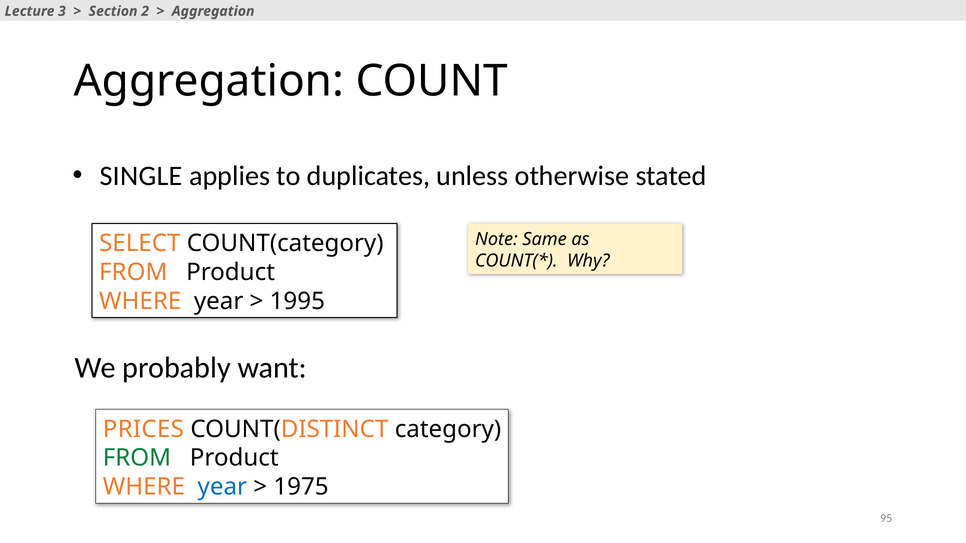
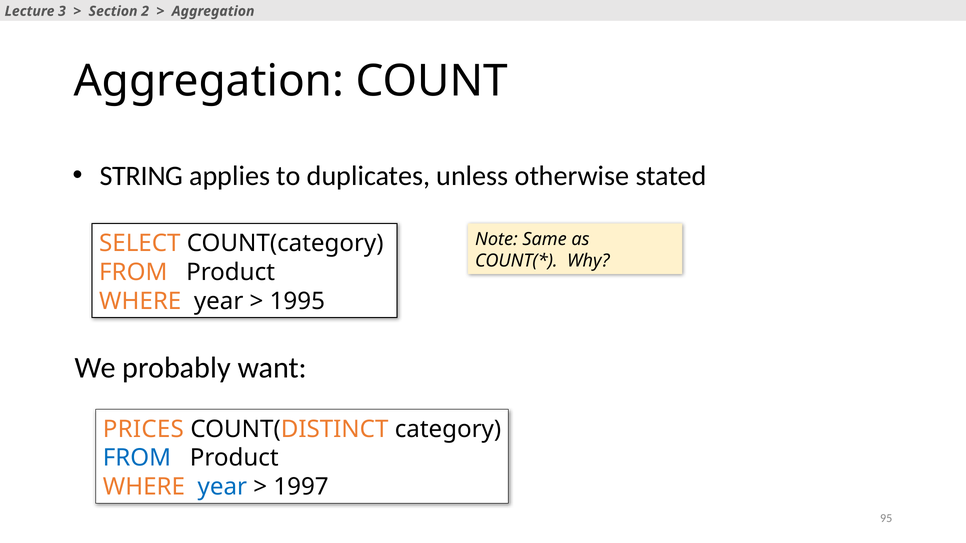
SINGLE: SINGLE -> STRING (141, 176)
FROM colour: green -> blue (137, 458)
1975: 1975 -> 1997 (301, 487)
